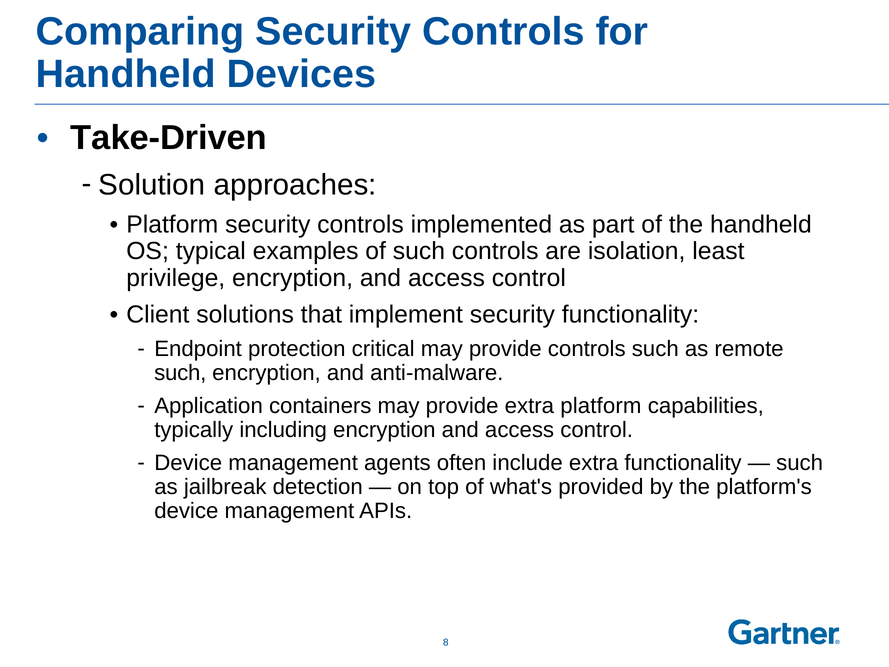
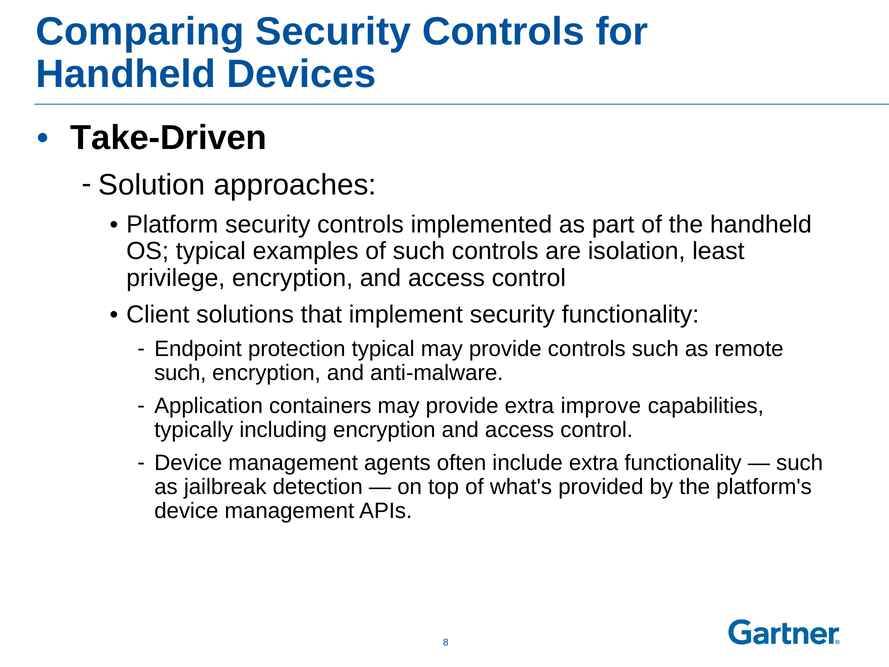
protection critical: critical -> typical (383, 349)
extra platform: platform -> improve (601, 406)
